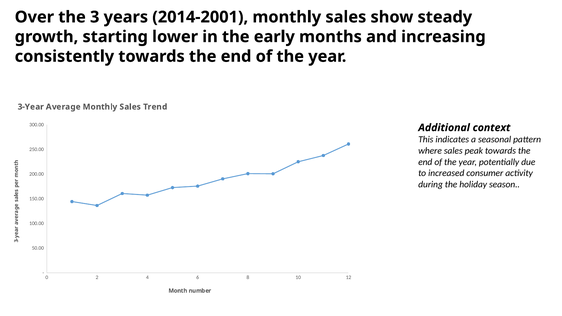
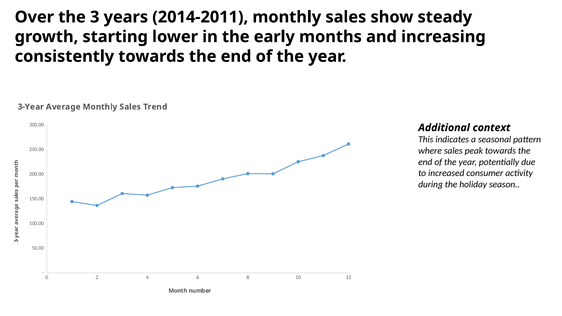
2014-2001: 2014-2001 -> 2014-2011 (200, 17)
